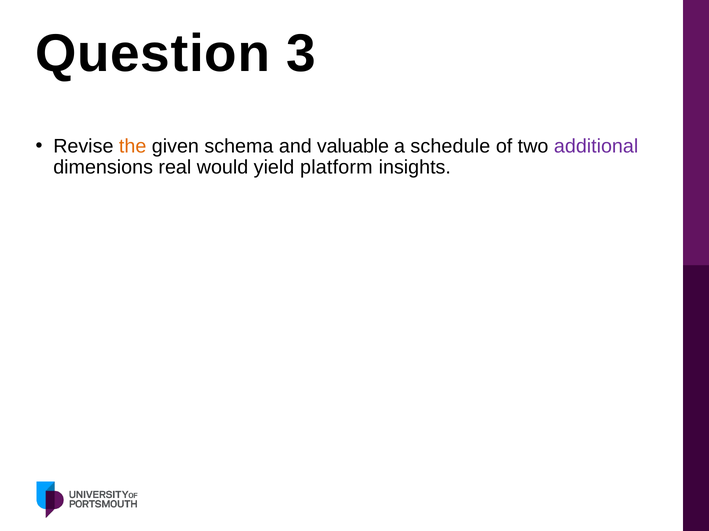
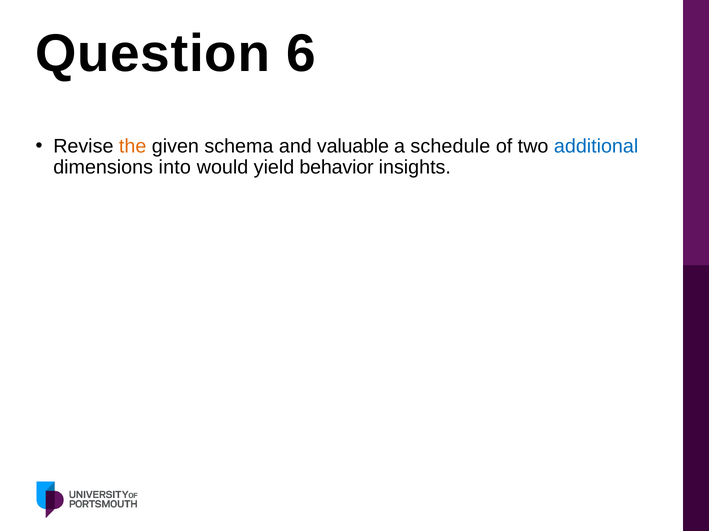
3: 3 -> 6 (301, 54)
additional colour: purple -> blue (596, 146)
real: real -> into (175, 168)
platform: platform -> behavior (337, 168)
